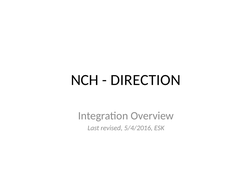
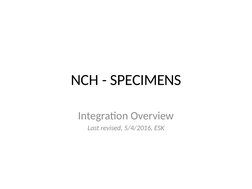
DIRECTION: DIRECTION -> SPECIMENS (146, 80)
